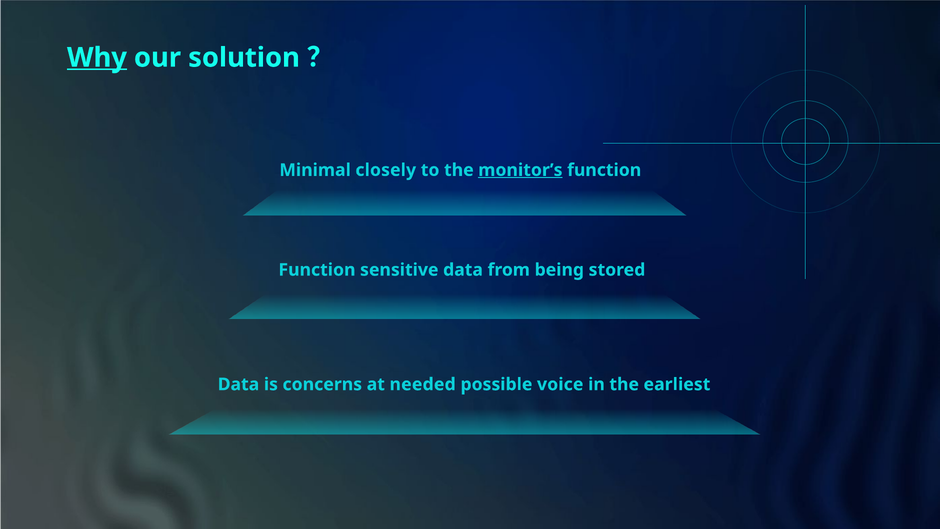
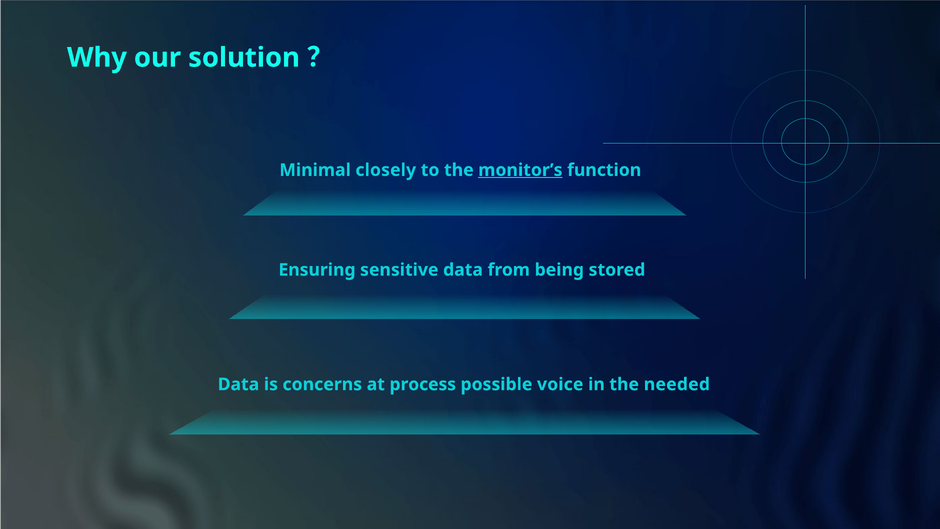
Why underline: present -> none (97, 58)
Function: Function -> Ensuring (317, 270)
needed: needed -> process (423, 384)
earliest: earliest -> needed (677, 384)
